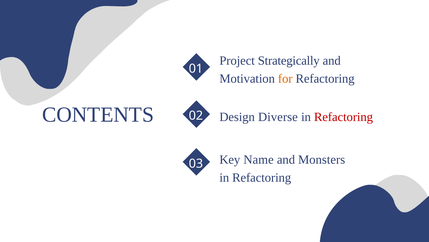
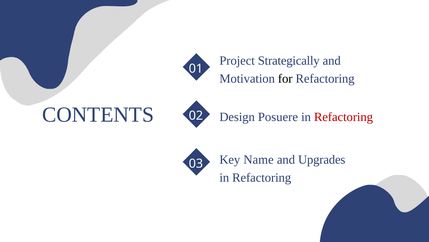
for colour: orange -> black (285, 79)
Diverse: Diverse -> Posuere (278, 117)
Monsters: Monsters -> Upgrades (322, 159)
